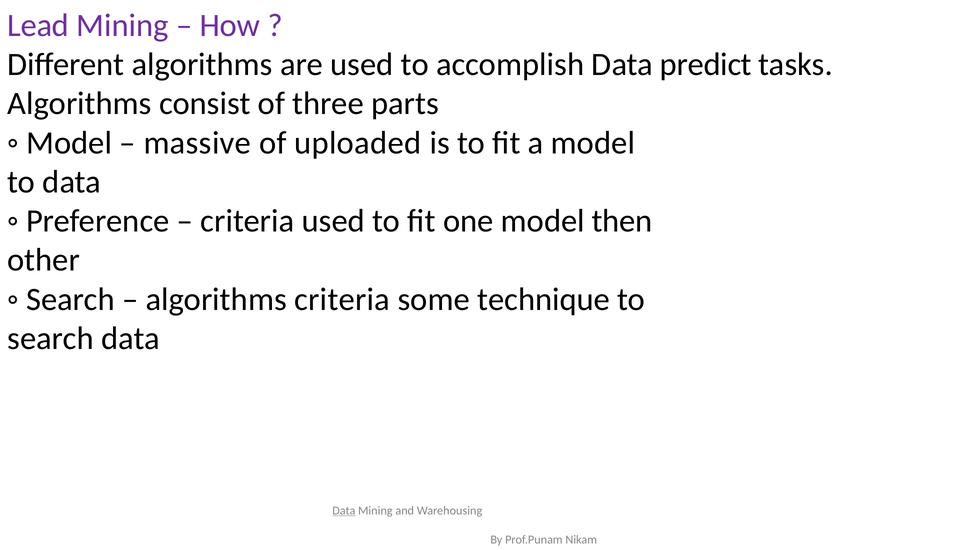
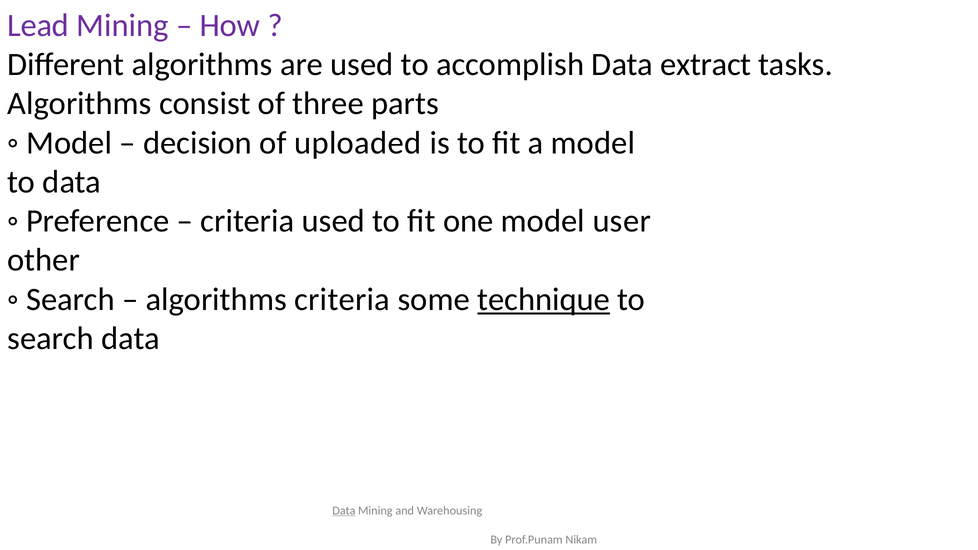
predict: predict -> extract (706, 65)
massive: massive -> decision (198, 143)
then: then -> user (622, 221)
technique underline: none -> present (544, 299)
